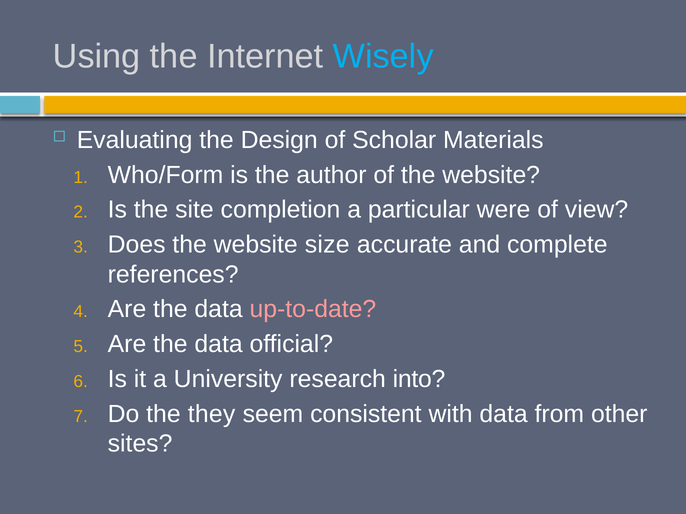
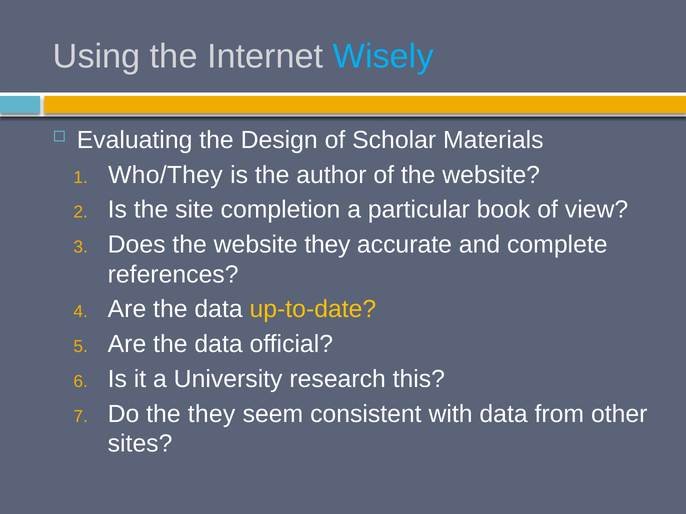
Who/Form: Who/Form -> Who/They (165, 175)
were: were -> book (504, 210)
website size: size -> they (327, 245)
up-to-date colour: pink -> yellow (313, 310)
into: into -> this (419, 379)
